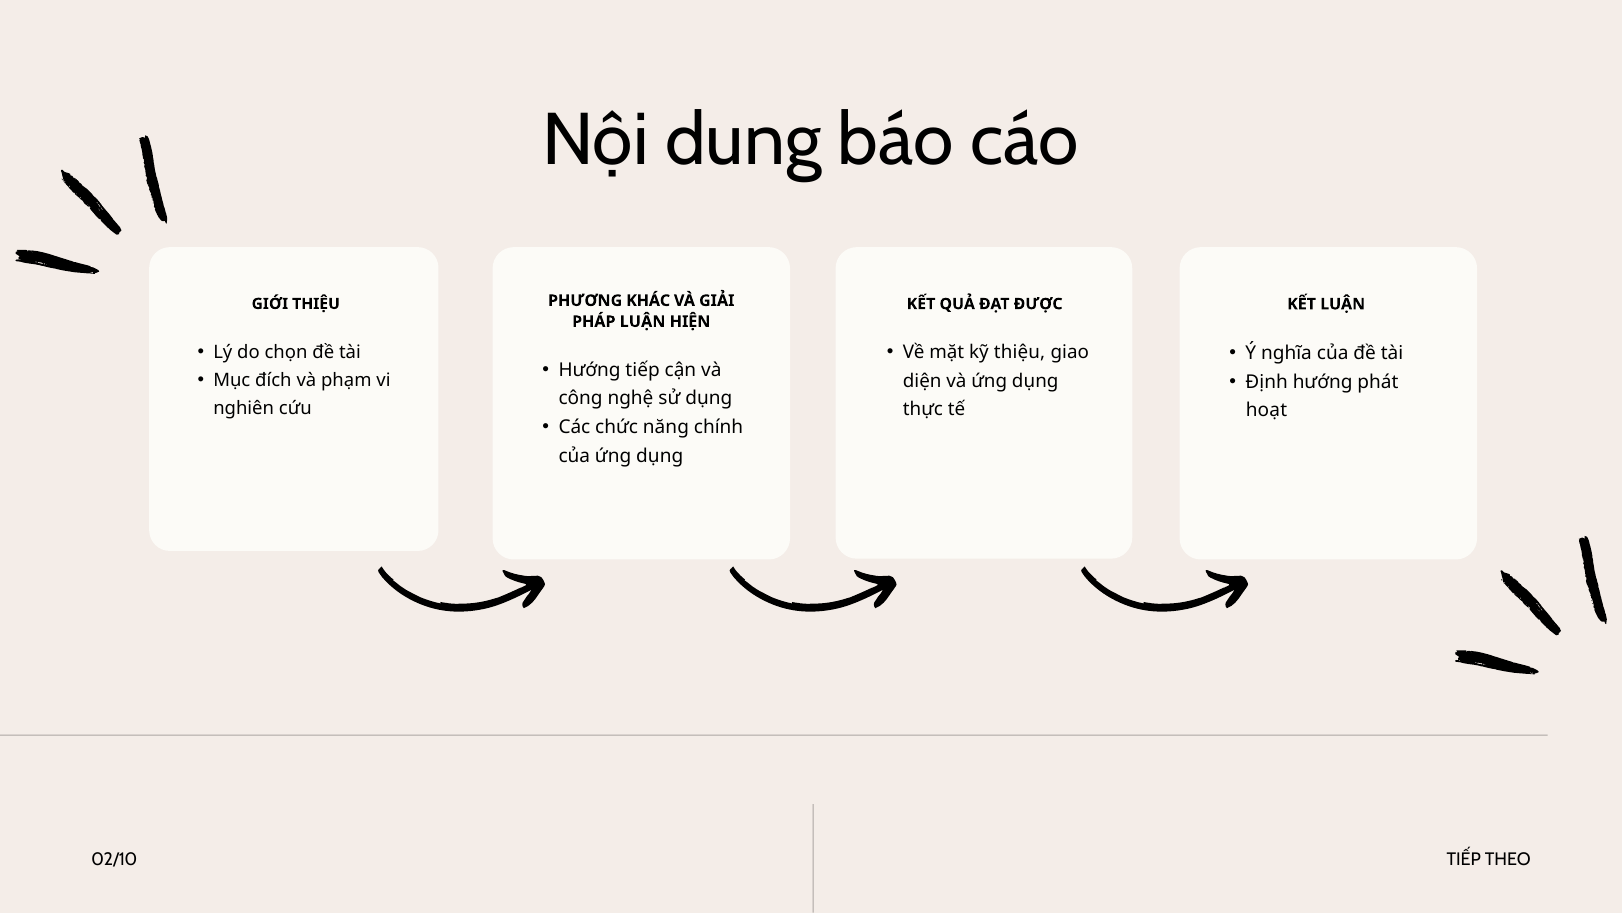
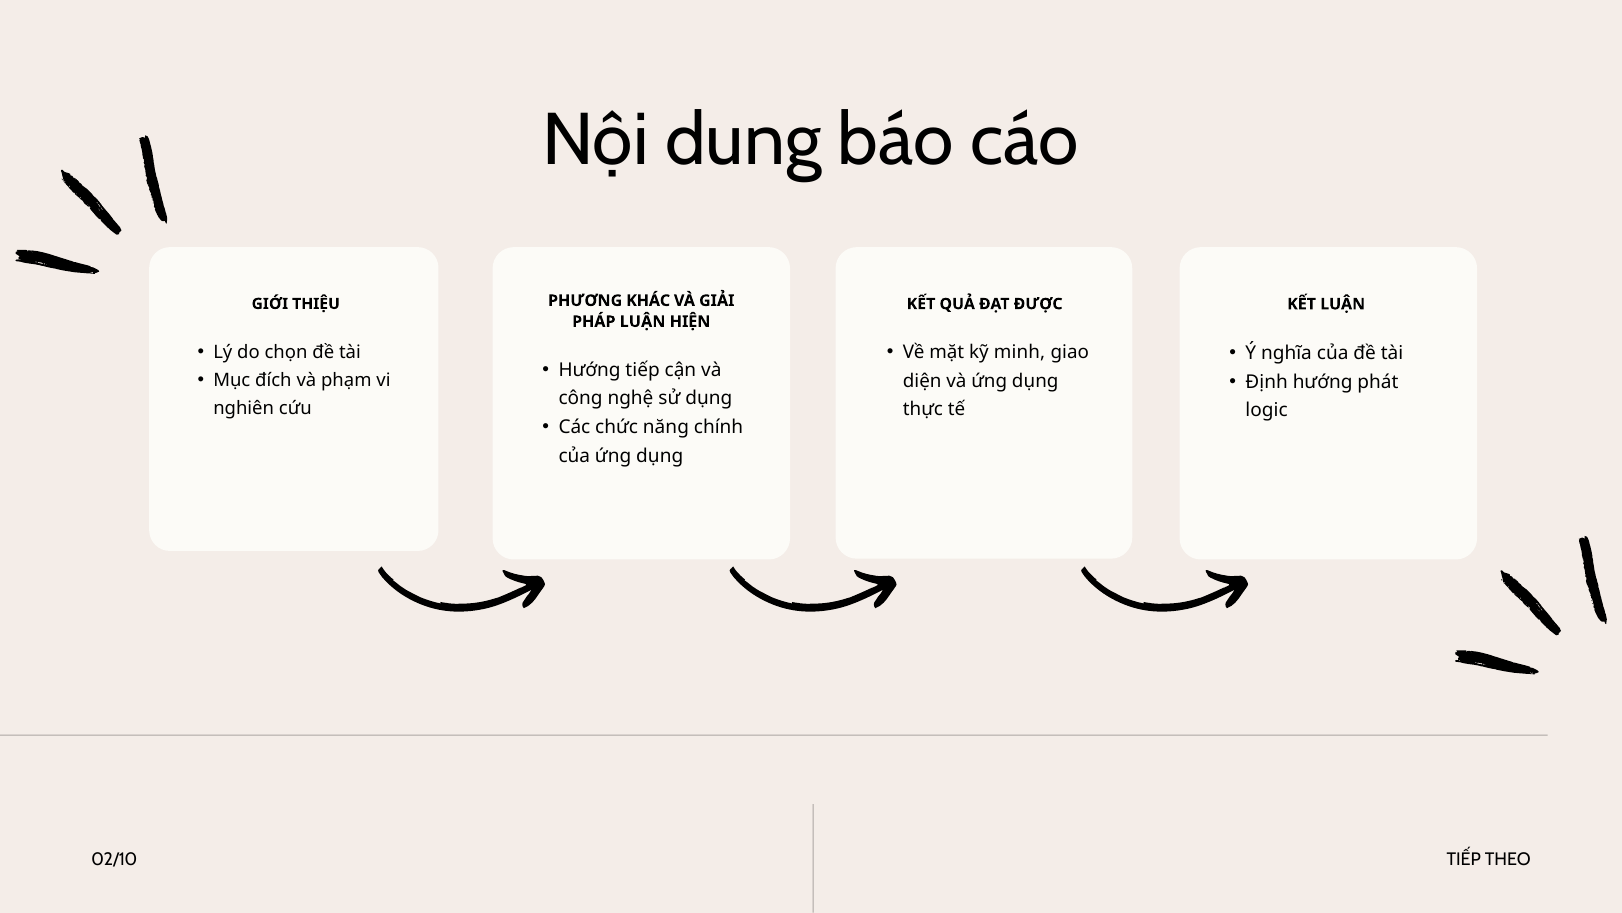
kỹ thiệu: thiệu -> minh (1020, 352)
hoạt: hoạt -> logic (1267, 410)
